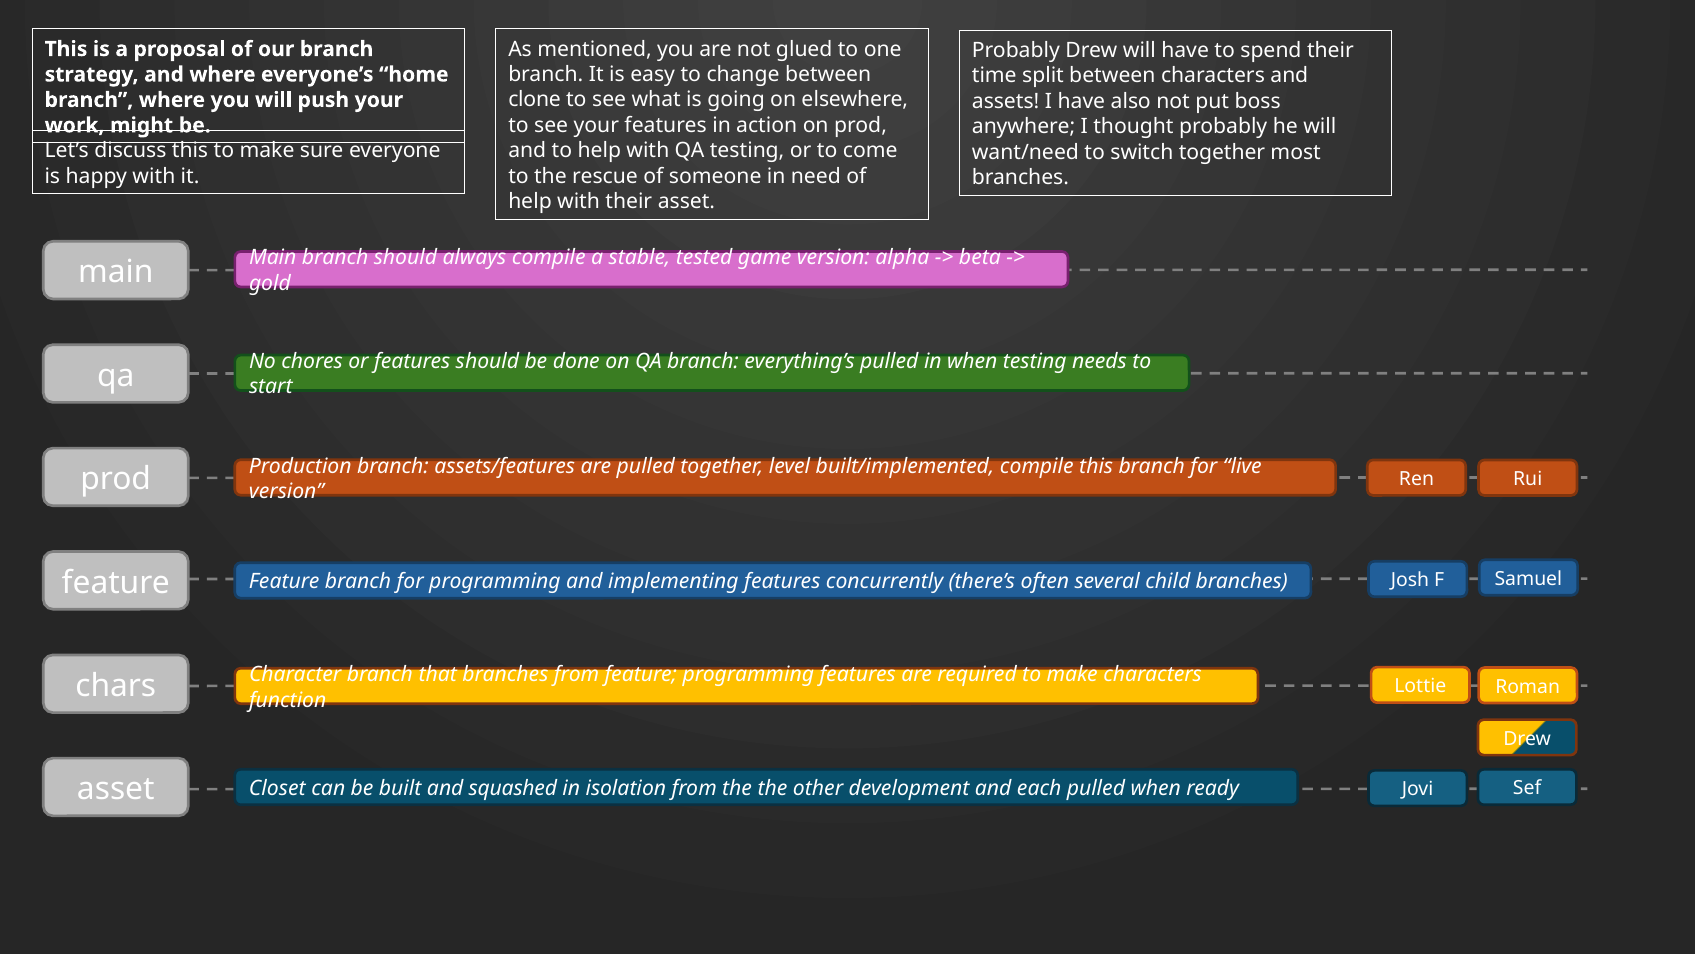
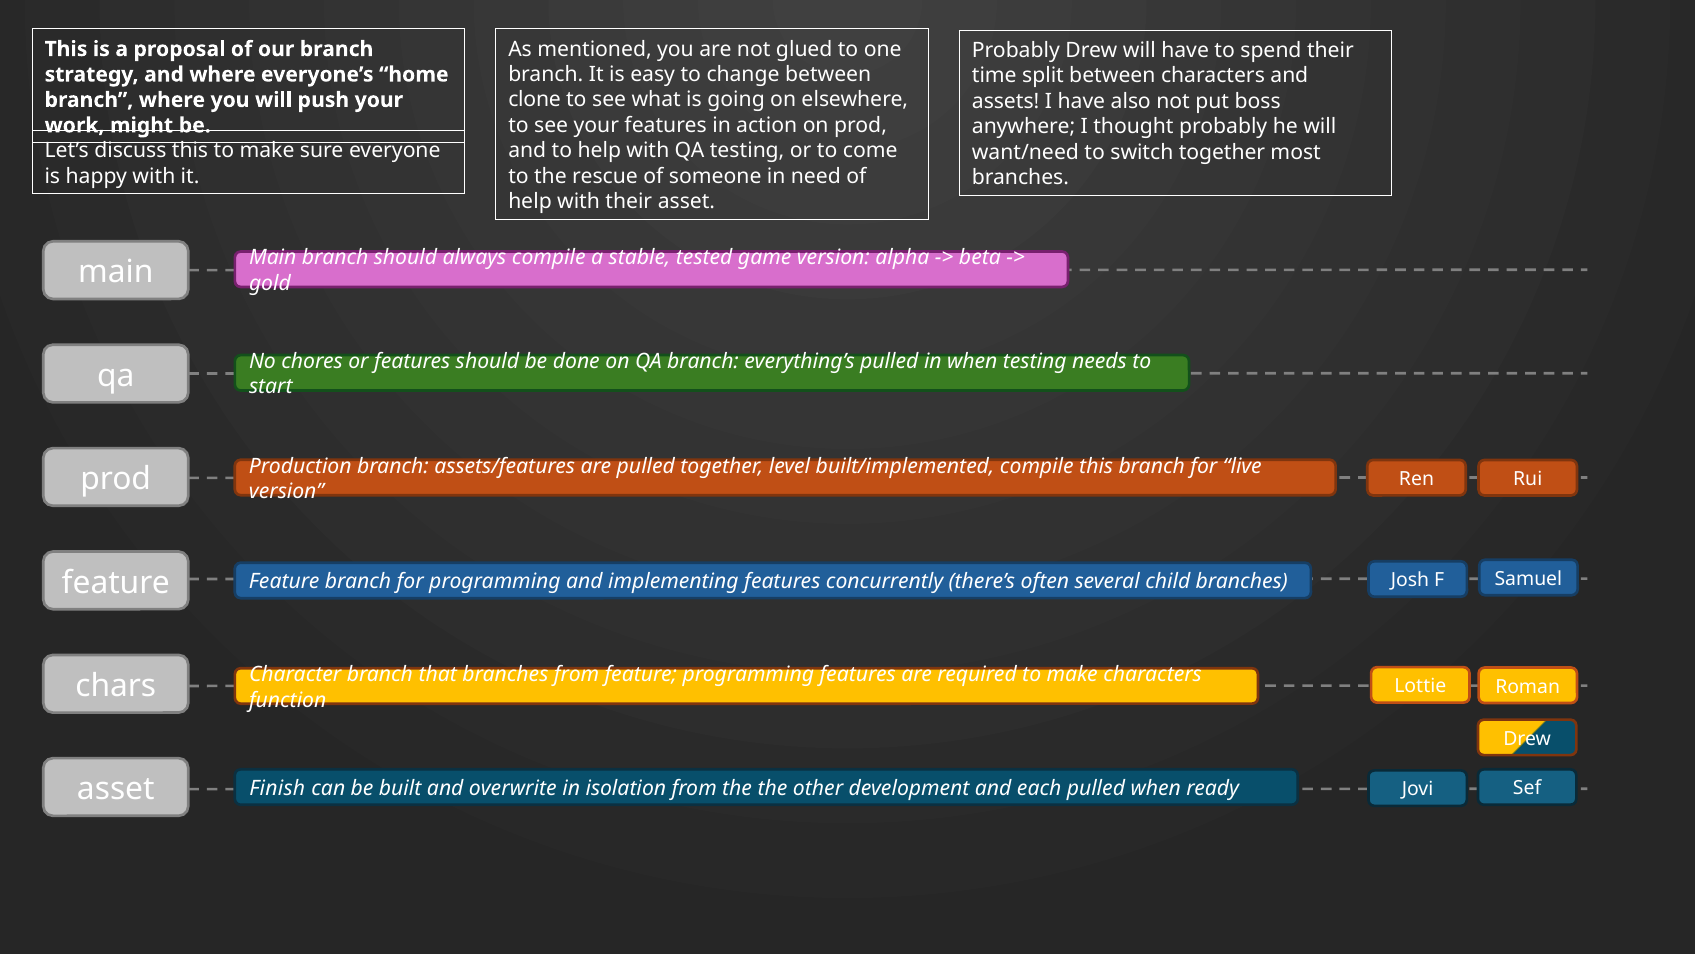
Closet: Closet -> Finish (277, 788)
squashed: squashed -> overwrite (513, 788)
